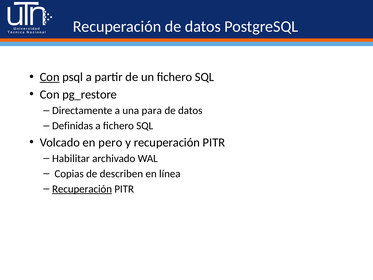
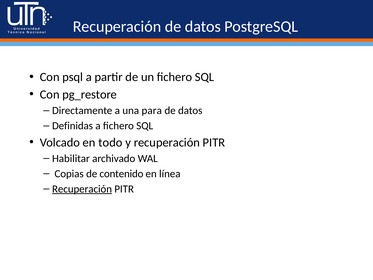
Con underline: present -> none (50, 77)
pero: pero -> todo (110, 142)
describen: describen -> contenido (121, 174)
